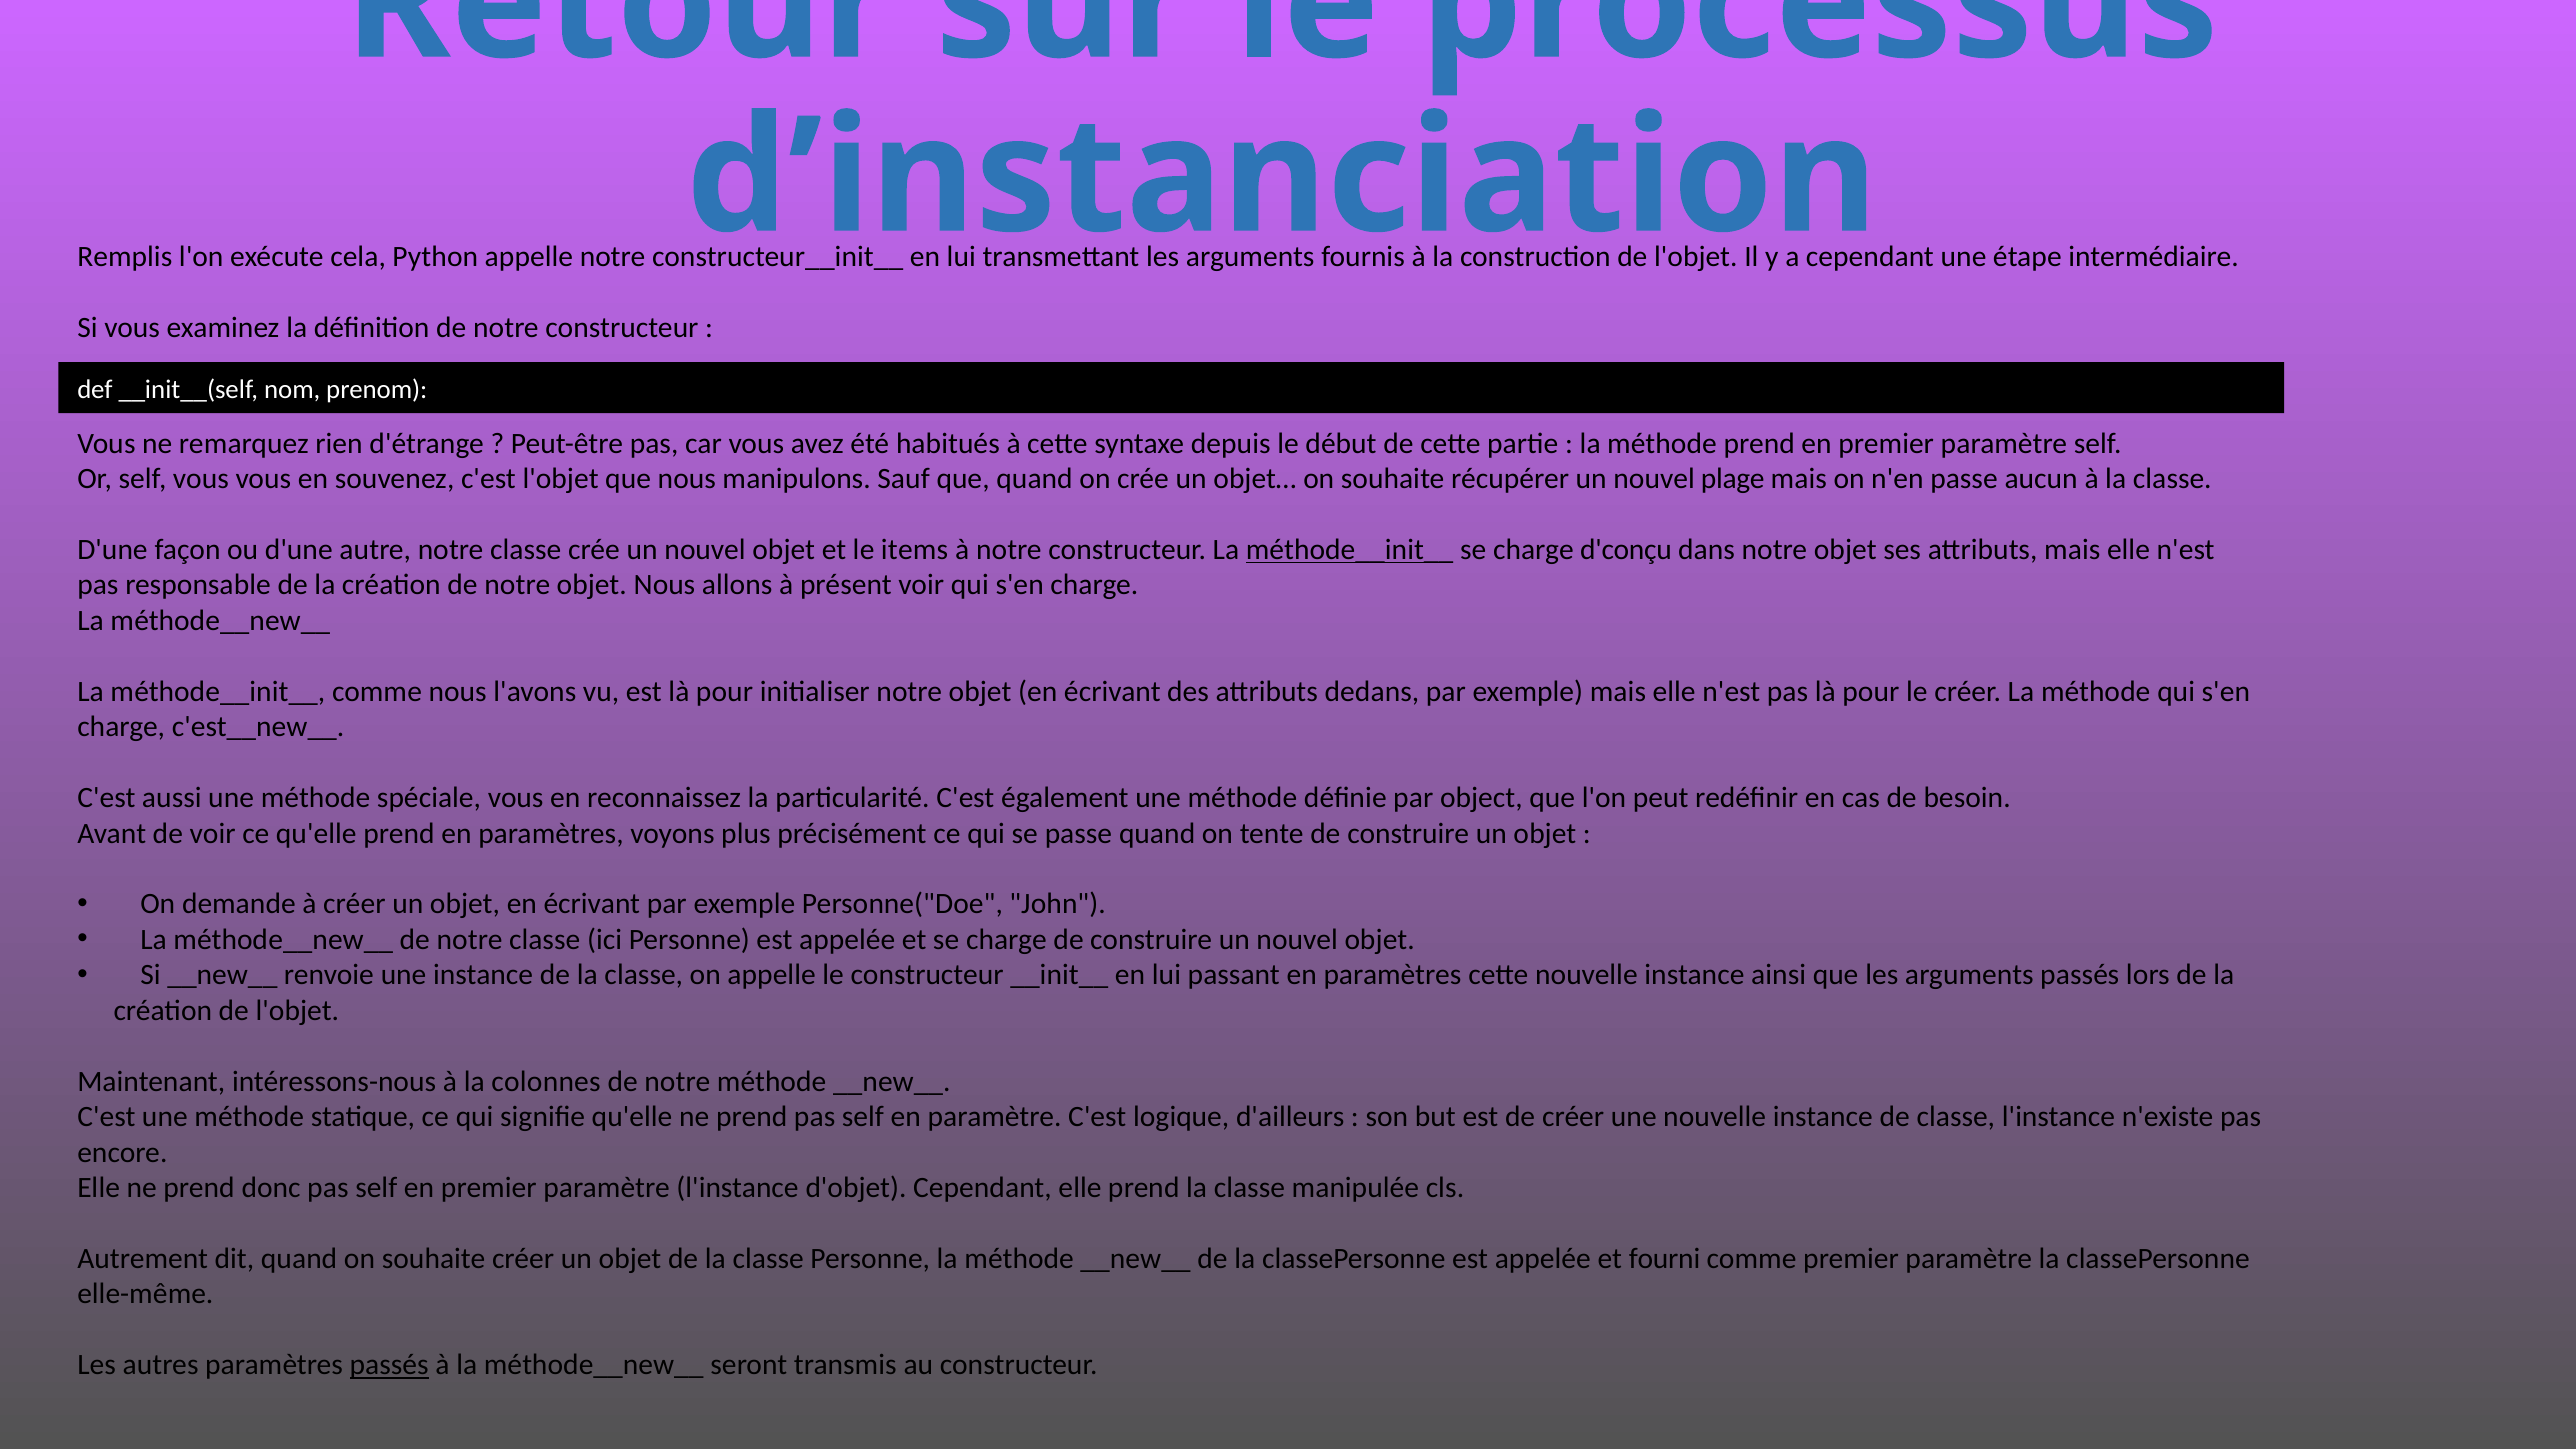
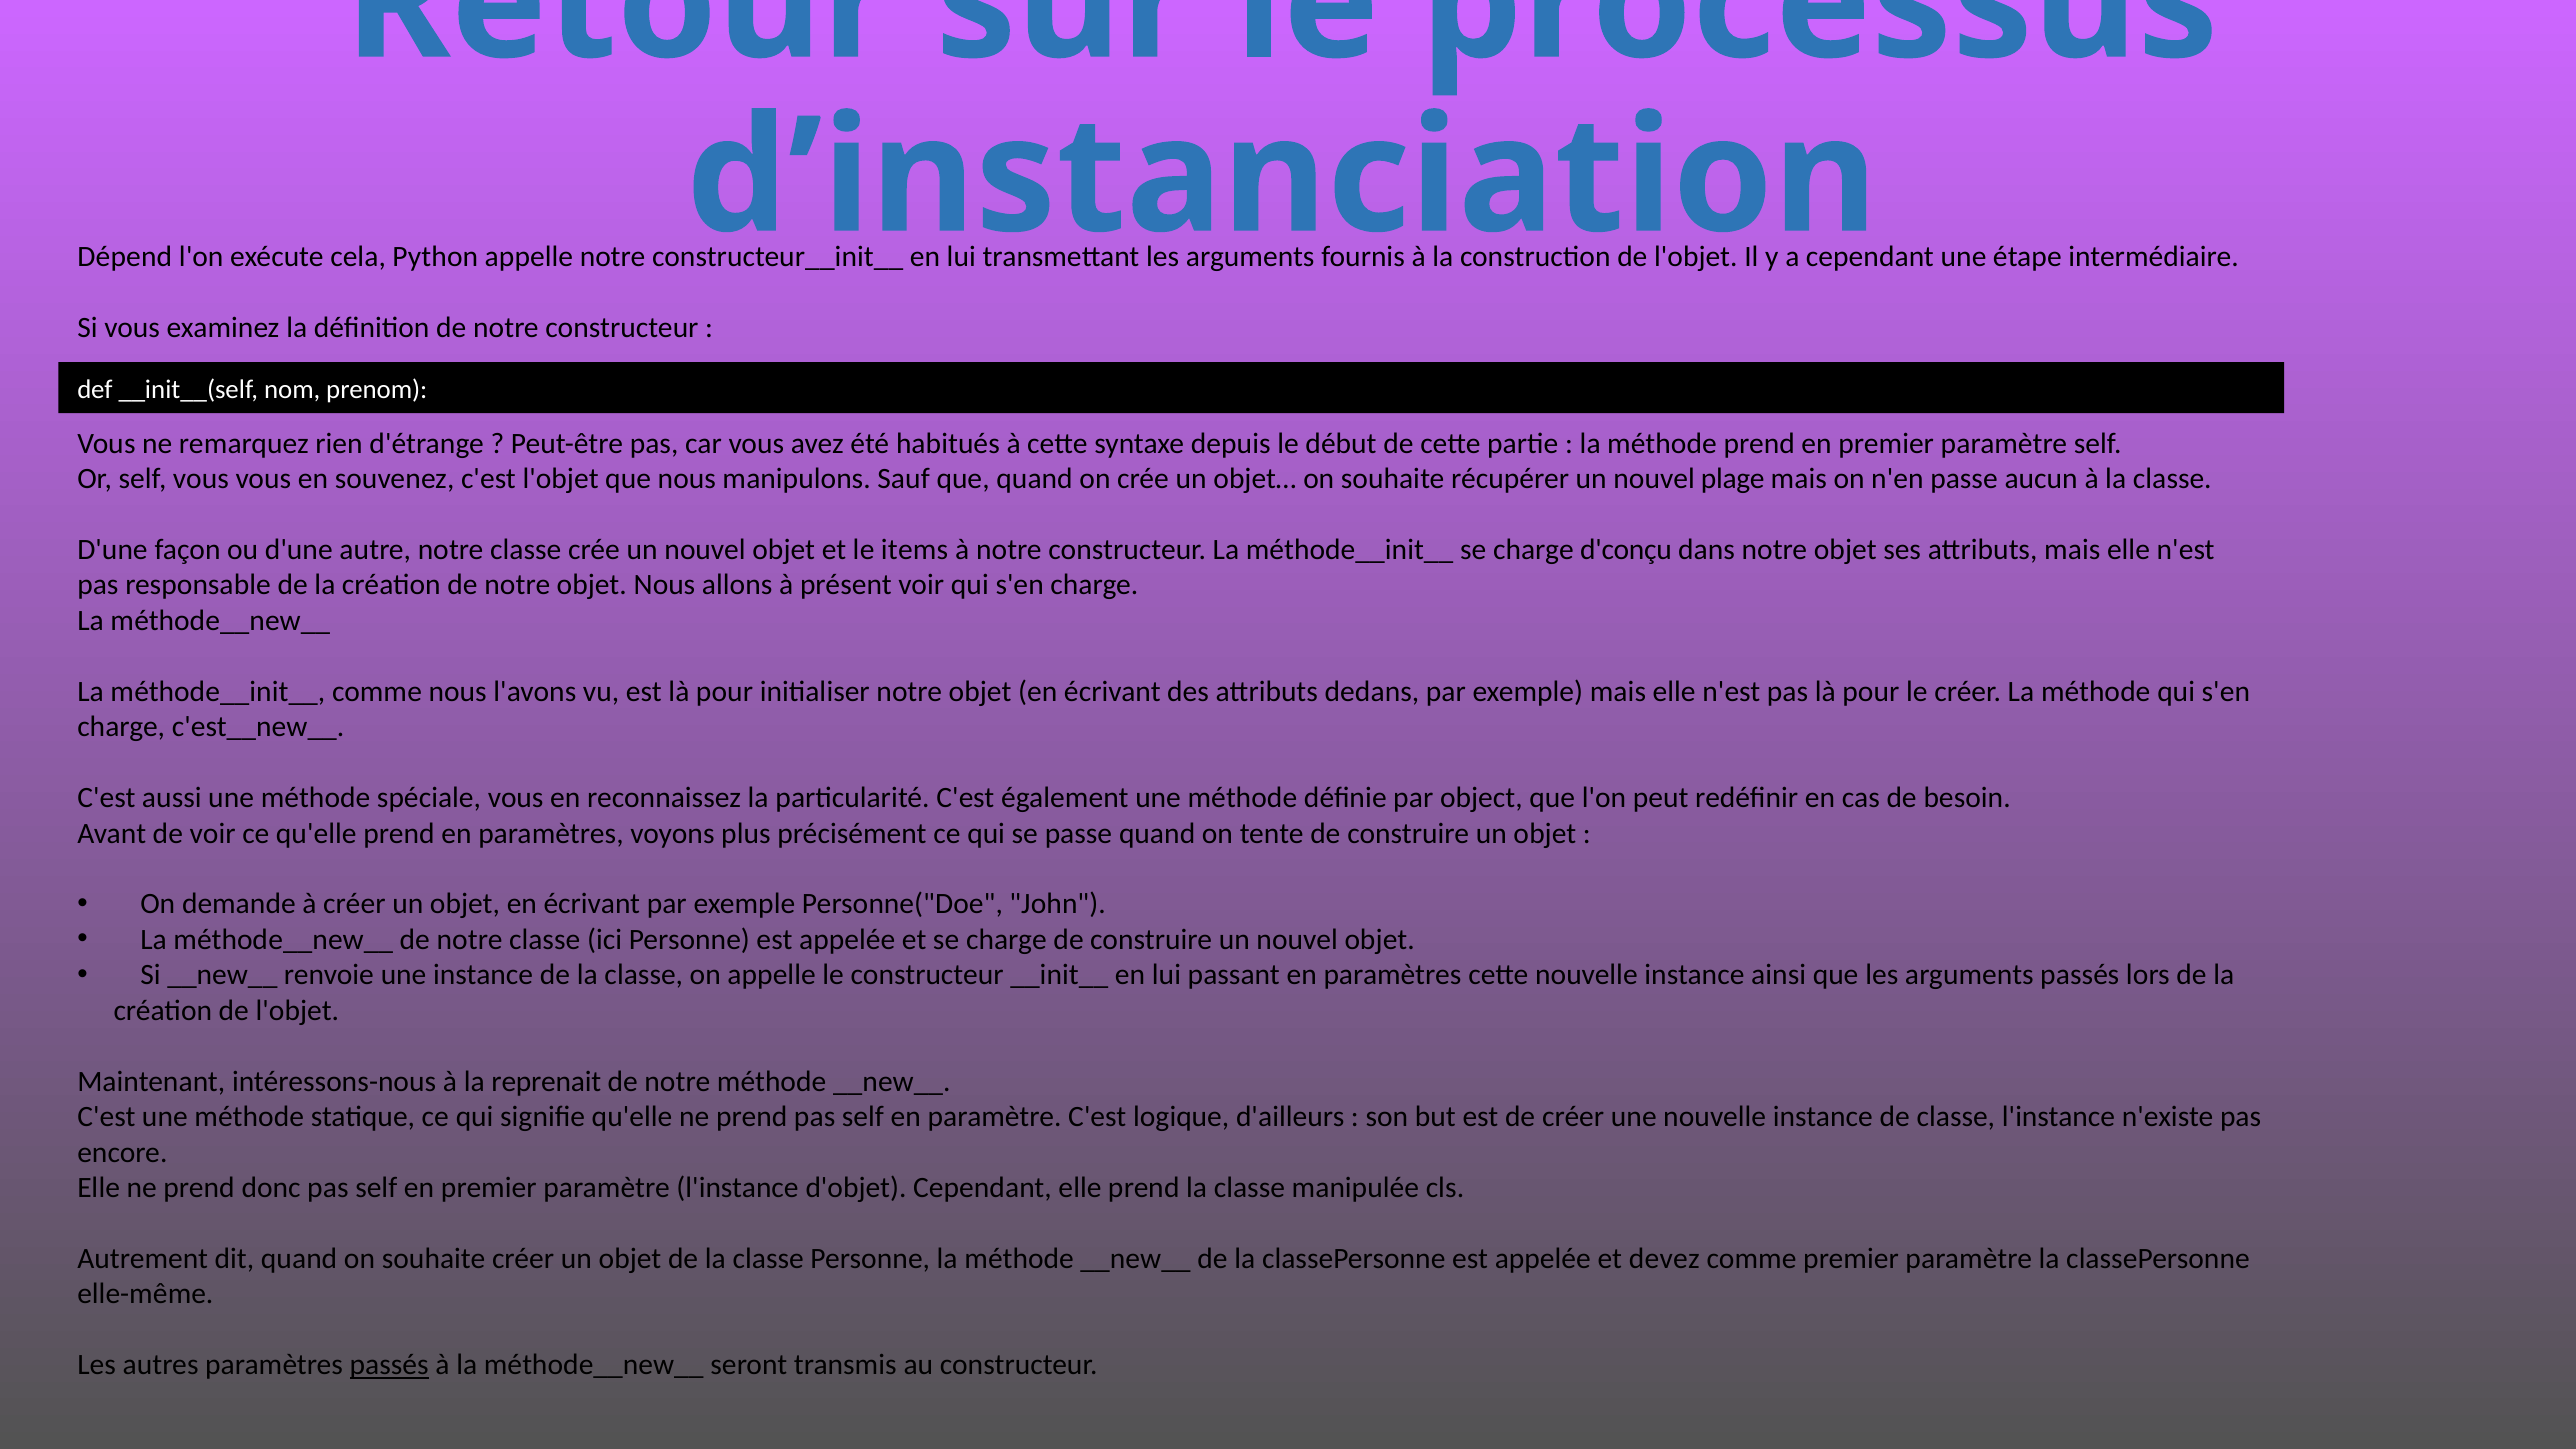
Remplis: Remplis -> Dépend (125, 257)
méthode__init__ underline: present -> none (1350, 550)
colonnes: colonnes -> reprenait (546, 1081)
fourni: fourni -> devez (1664, 1259)
